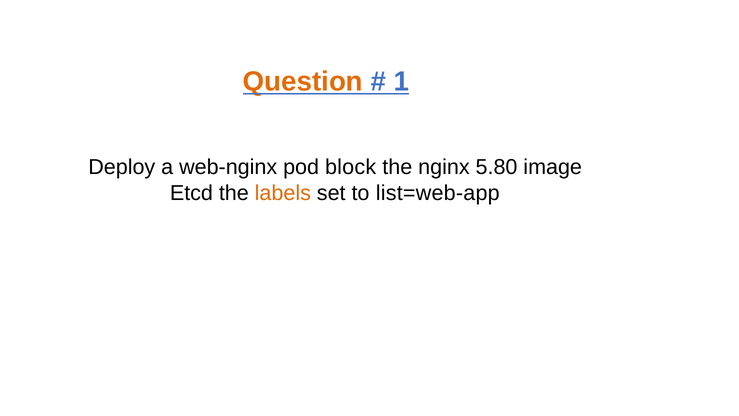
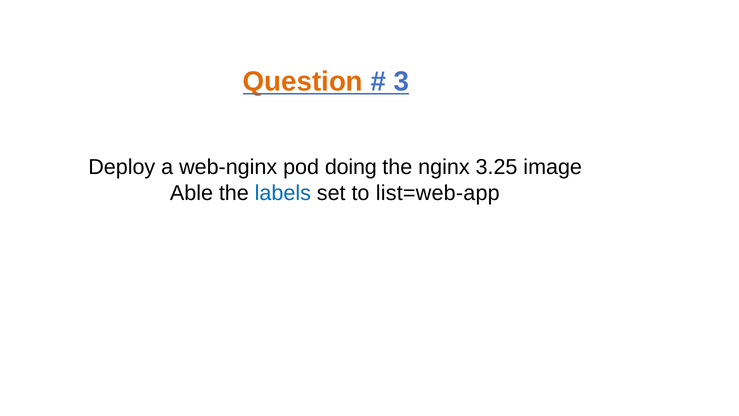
1: 1 -> 3 (401, 82)
block: block -> doing (351, 167)
5.80: 5.80 -> 3.25 (497, 167)
Etcd: Etcd -> Able (191, 193)
labels colour: orange -> blue (283, 193)
